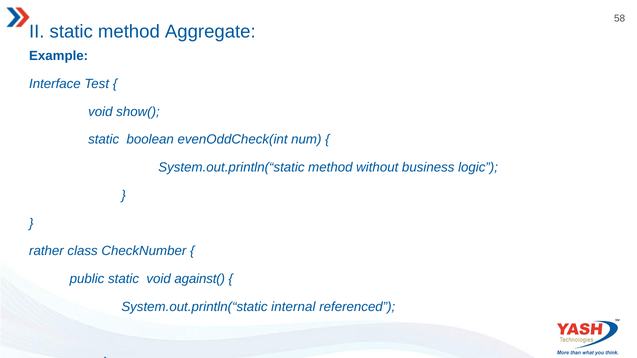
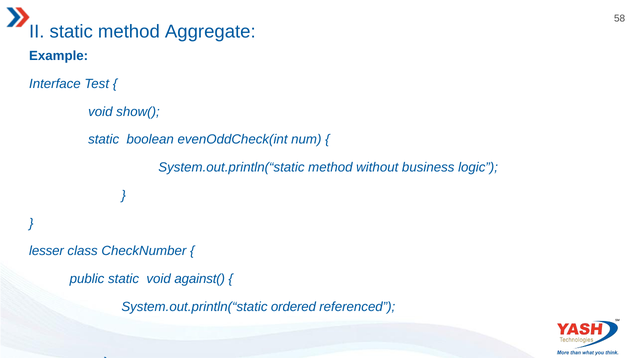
rather: rather -> lesser (46, 251)
internal: internal -> ordered (293, 307)
